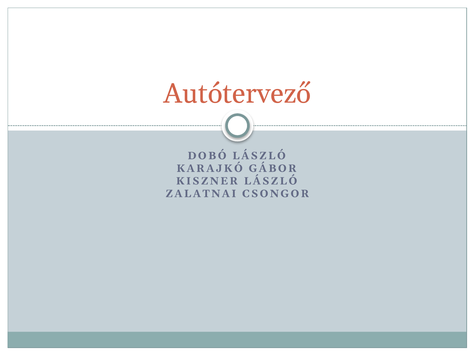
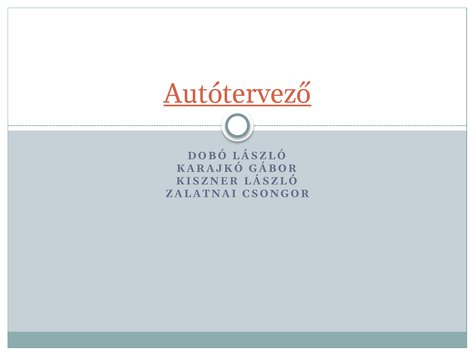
Autótervező underline: none -> present (237, 94)
